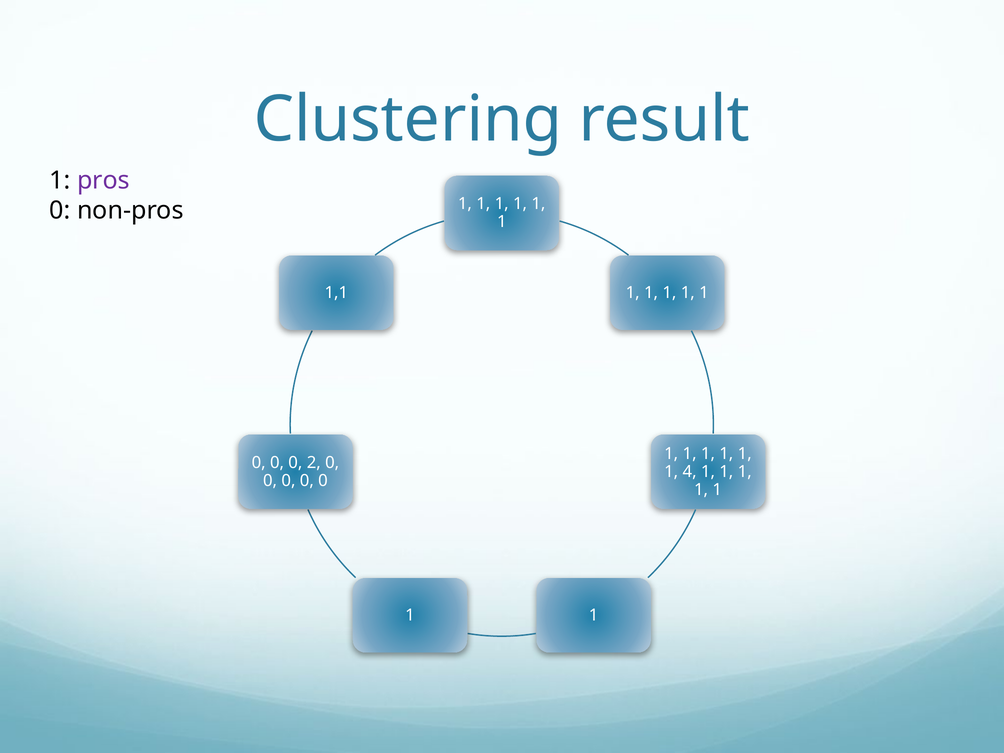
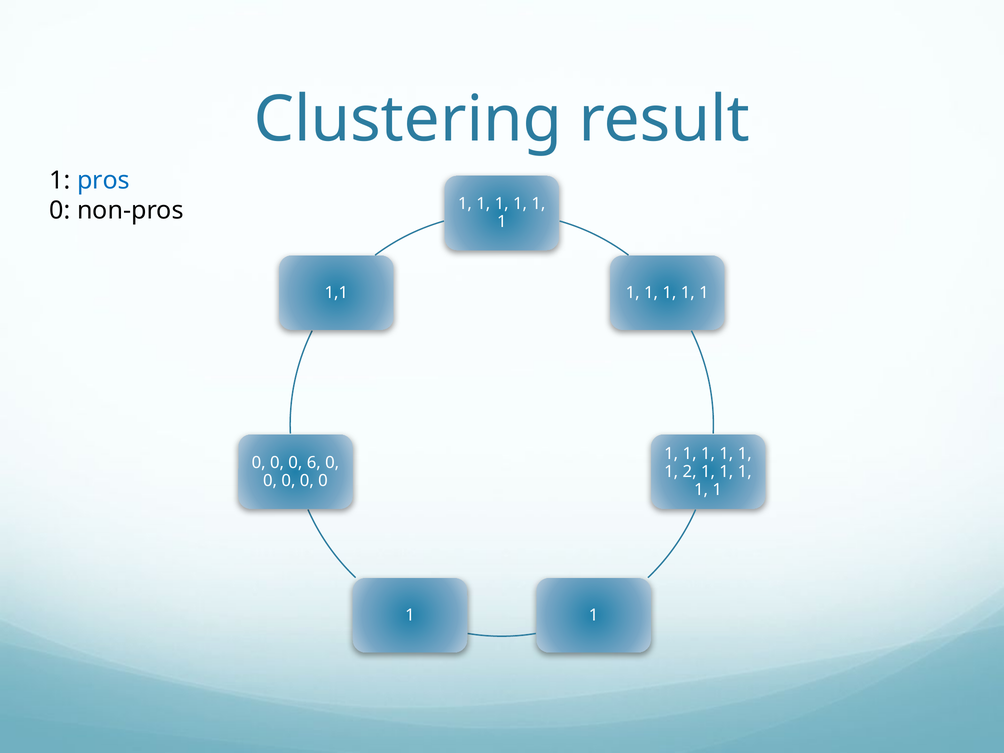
pros colour: purple -> blue (103, 180)
2: 2 -> 6 (314, 463)
4: 4 -> 2 (690, 472)
